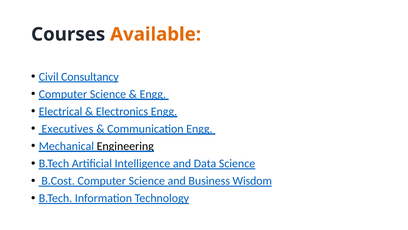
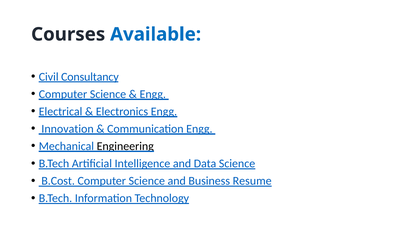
Available colour: orange -> blue (156, 34)
Executives: Executives -> Innovation (68, 129)
Wisdom: Wisdom -> Resume (252, 181)
